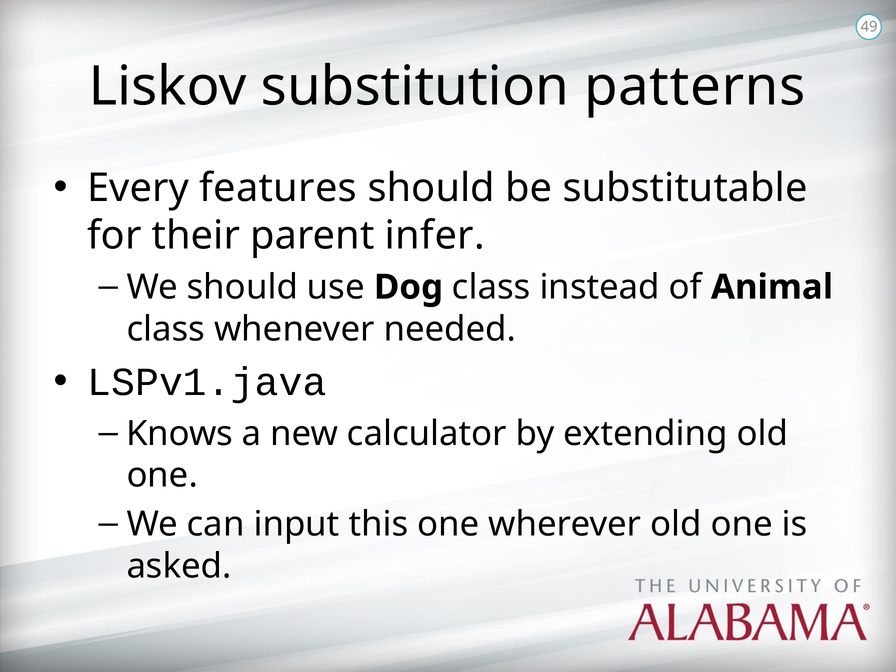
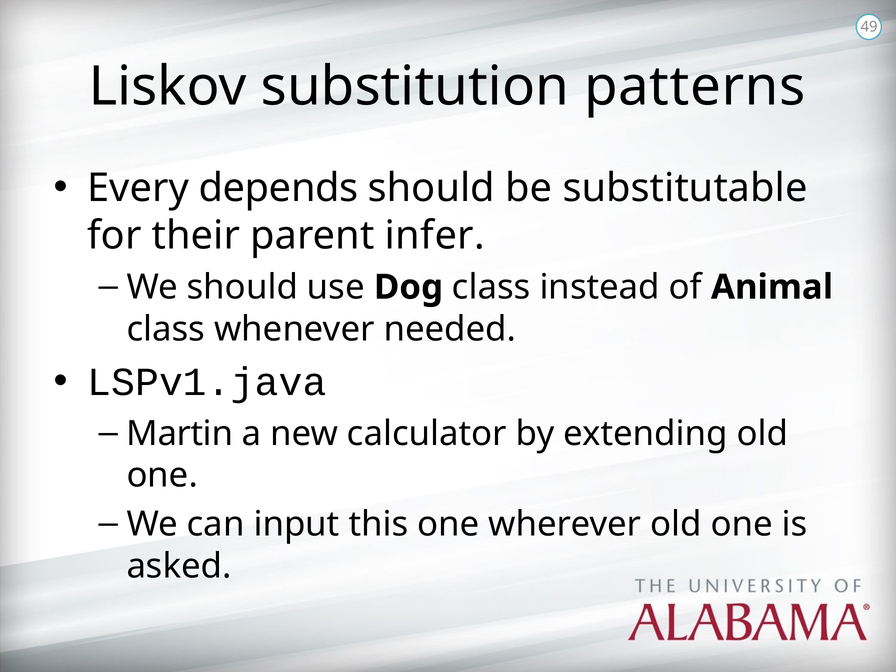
features: features -> depends (279, 188)
Knows: Knows -> Martin (180, 434)
